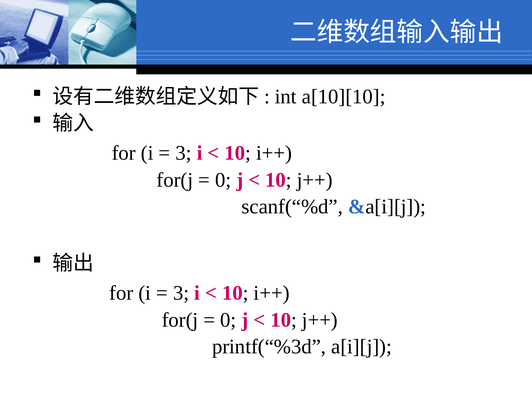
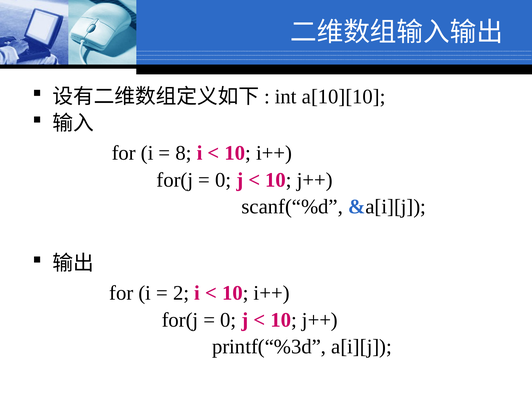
3: 3 -> 8 (183, 153)
3: 3 -> 2 (181, 293)
